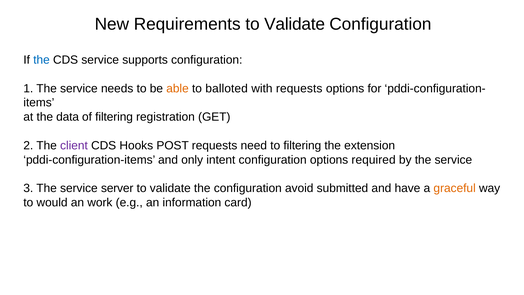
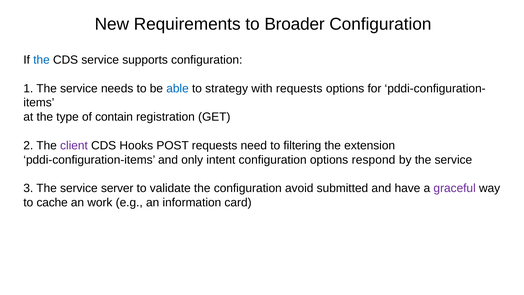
Requirements to Validate: Validate -> Broader (295, 24)
able colour: orange -> blue (178, 88)
balloted: balloted -> strategy (227, 88)
data: data -> type (68, 117)
of filtering: filtering -> contain (114, 117)
required: required -> respond (374, 160)
graceful colour: orange -> purple (455, 188)
would: would -> cache (52, 202)
